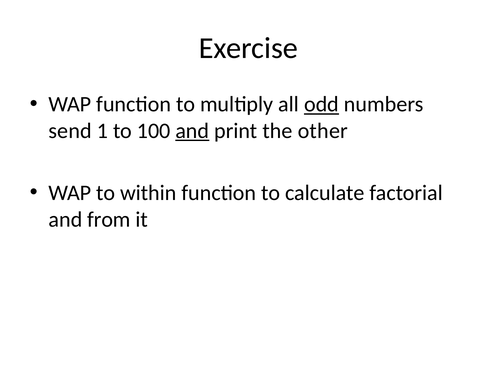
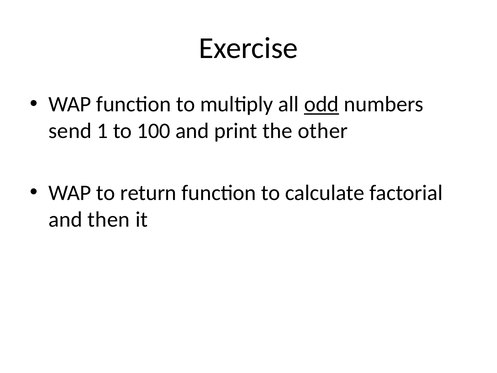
and underline: present -> none (192, 131)
within: within -> return (148, 193)
from: from -> then (109, 219)
